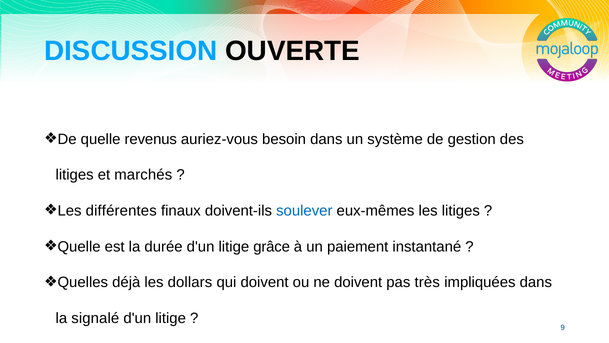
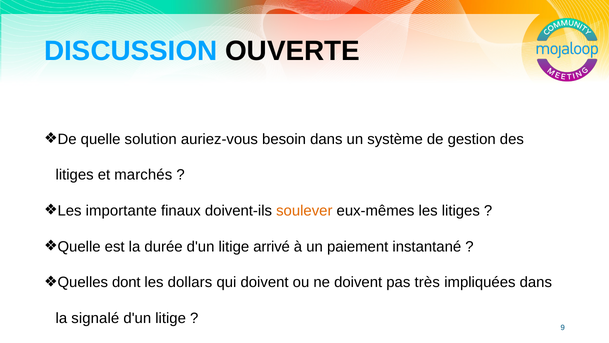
revenus: revenus -> solution (151, 139)
différentes: différentes -> importante (121, 210)
soulever colour: blue -> orange (304, 210)
grâce: grâce -> arrivé (272, 246)
déjà: déjà -> dont (126, 282)
